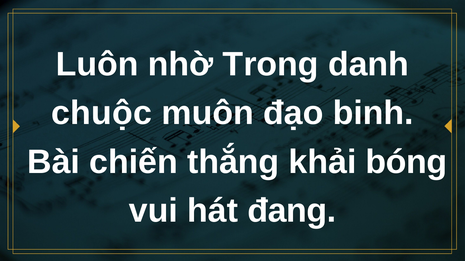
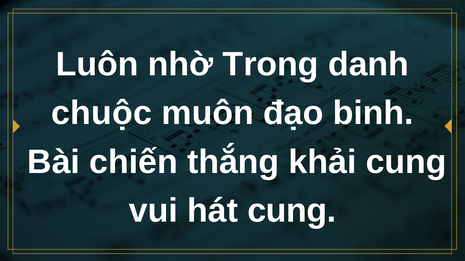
khải bóng: bóng -> cung (406, 162)
hát đang: đang -> cung (292, 211)
